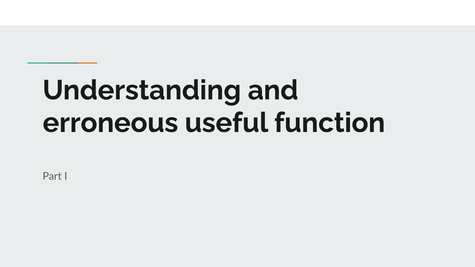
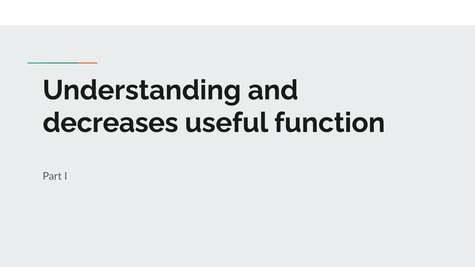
erroneous: erroneous -> decreases (110, 123)
